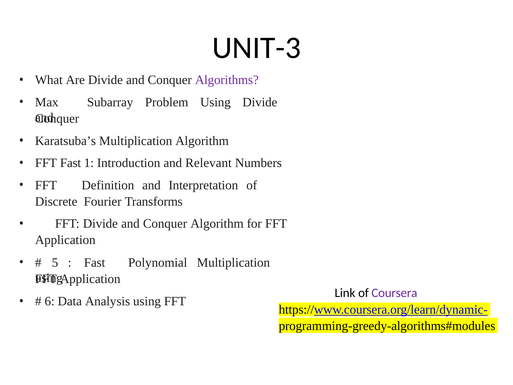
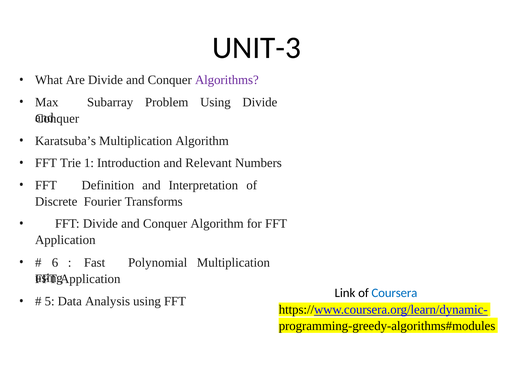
FFT Fast: Fast -> Trie (71, 163)
5: 5 -> 6 (55, 262)
Coursera colour: purple -> blue (394, 293)
6: 6 -> 5 (50, 301)
